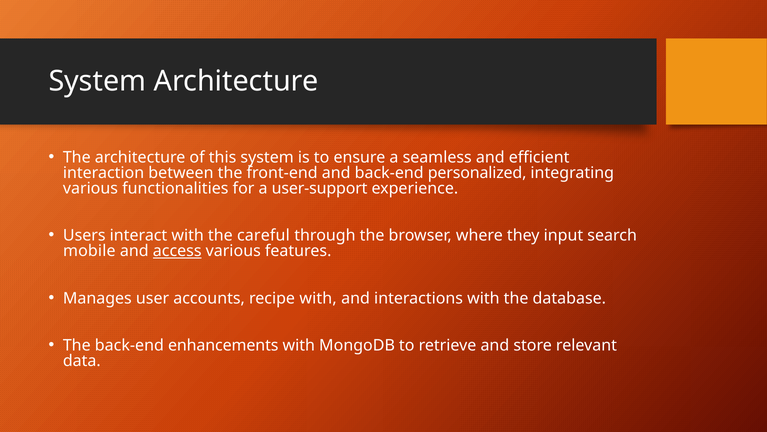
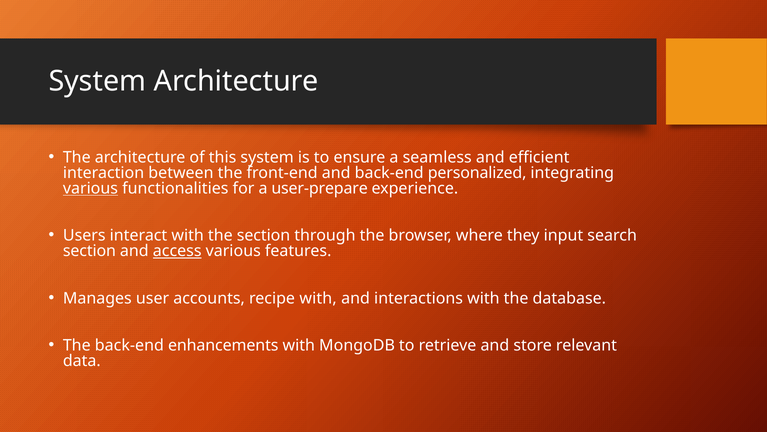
various underline: none -> present (90, 188)
user-support: user-support -> user-prepare (320, 188)
the careful: careful -> section (264, 235)
mobile: mobile -> section (89, 251)
